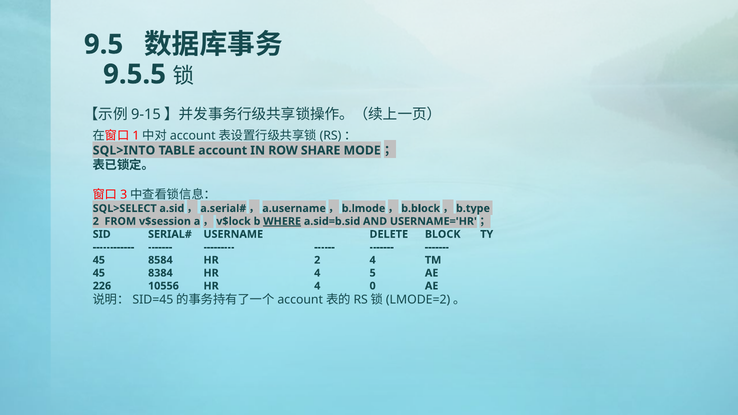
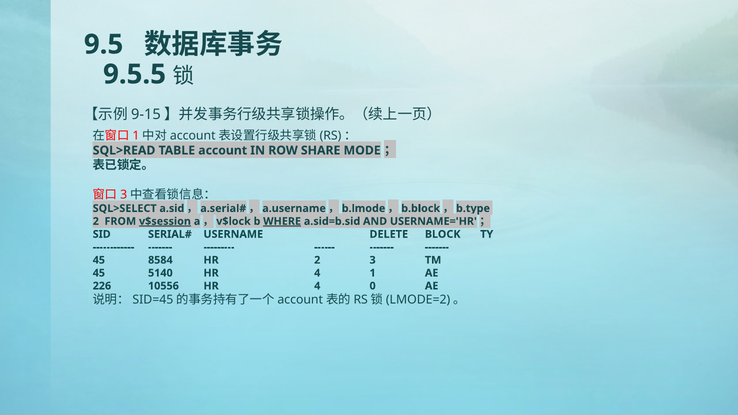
SQL>INTO: SQL>INTO -> SQL>READ (124, 151)
v$session underline: none -> present (165, 221)
2 4: 4 -> 3 (373, 260)
8384: 8384 -> 5140 (160, 273)
5: 5 -> 1 (373, 273)
